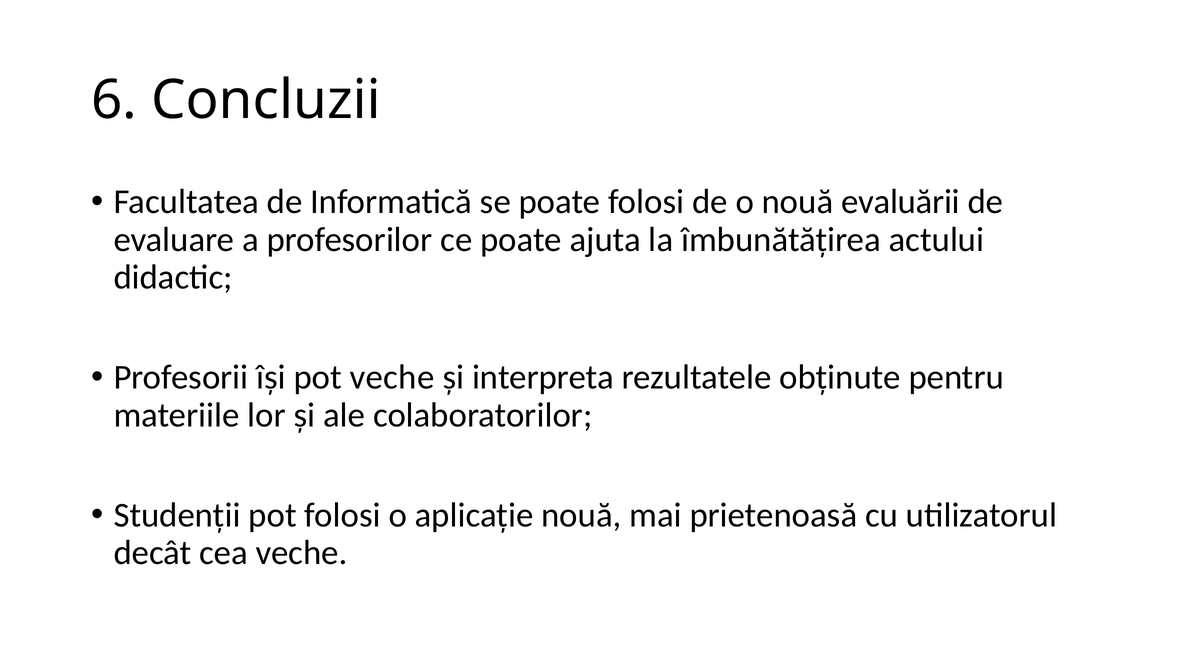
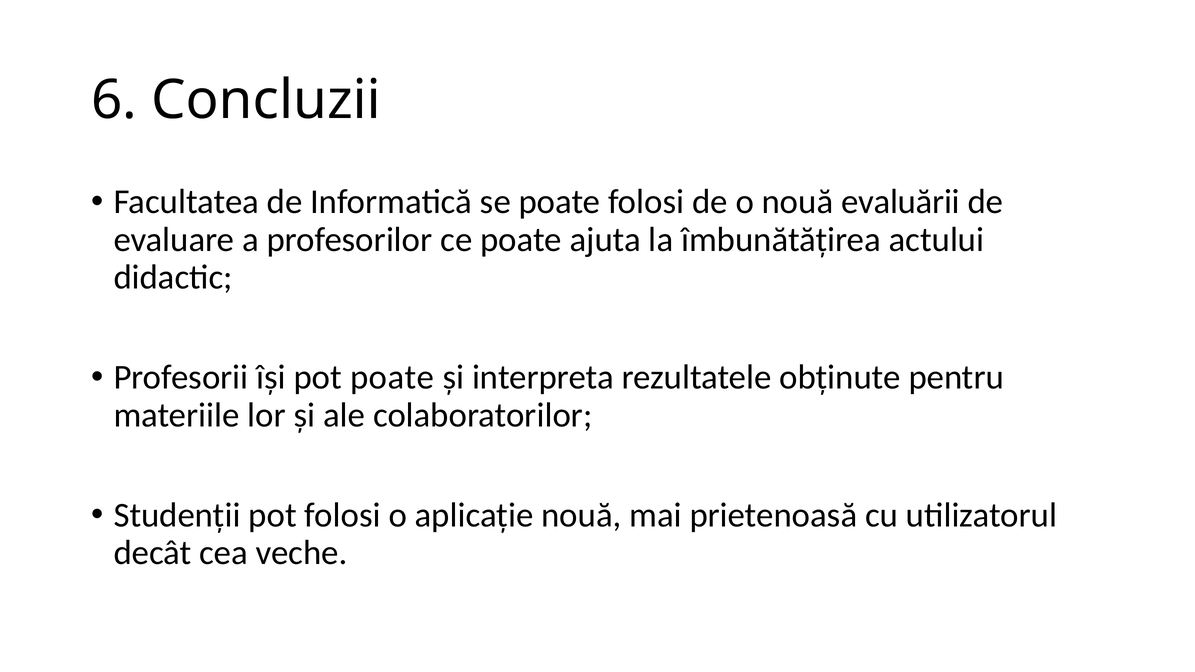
pot veche: veche -> poate (392, 378)
